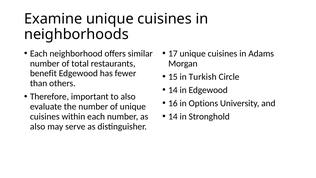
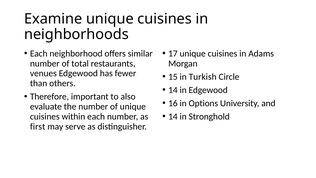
benefit: benefit -> venues (43, 73)
also: also -> first (38, 126)
